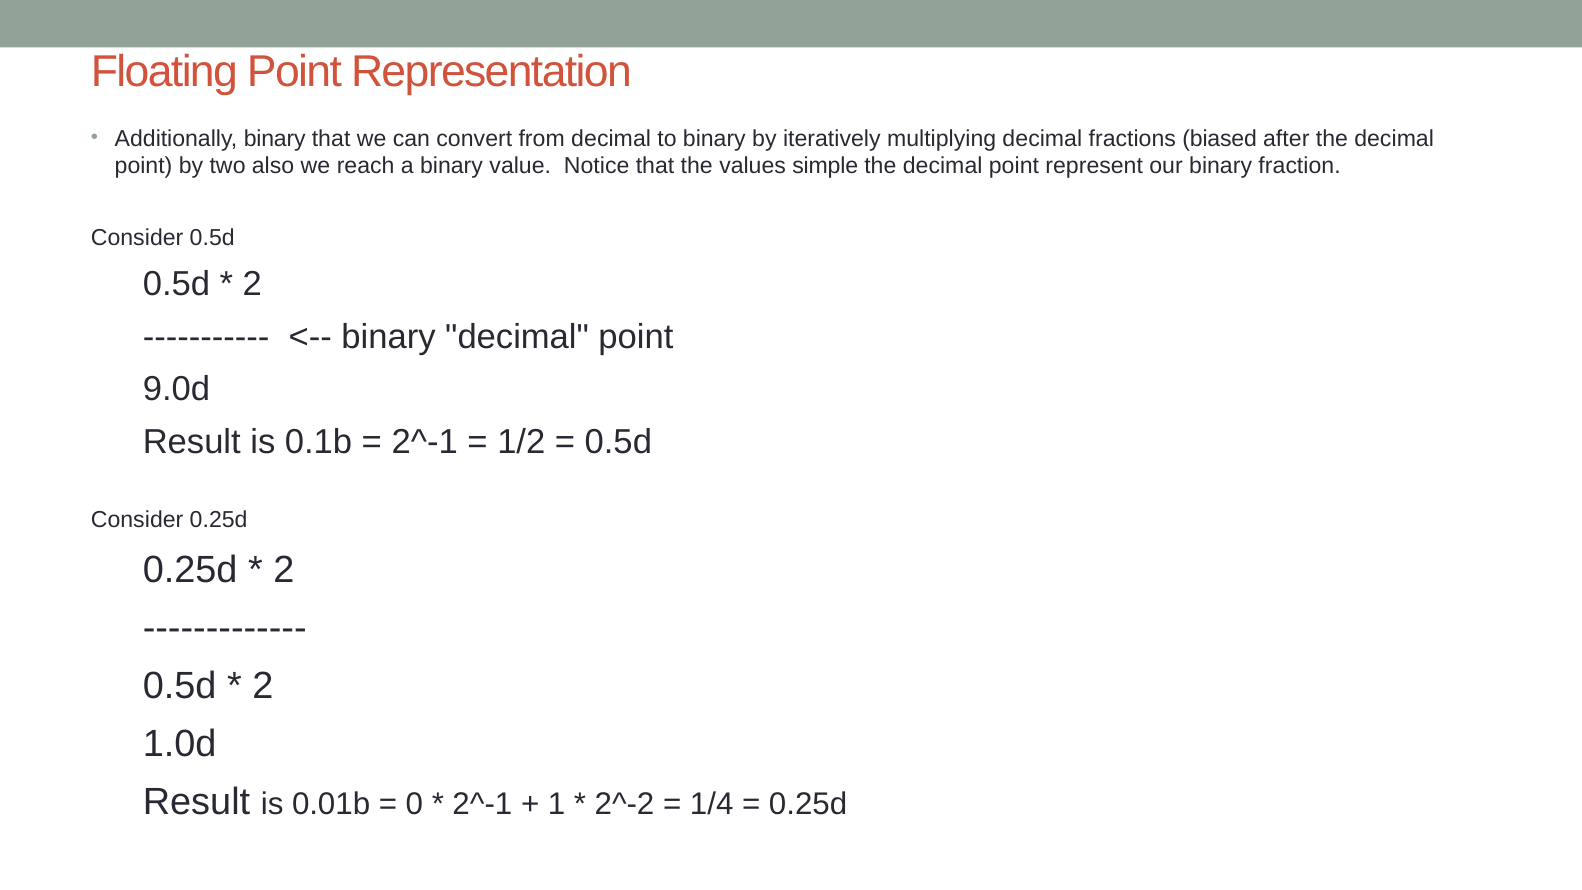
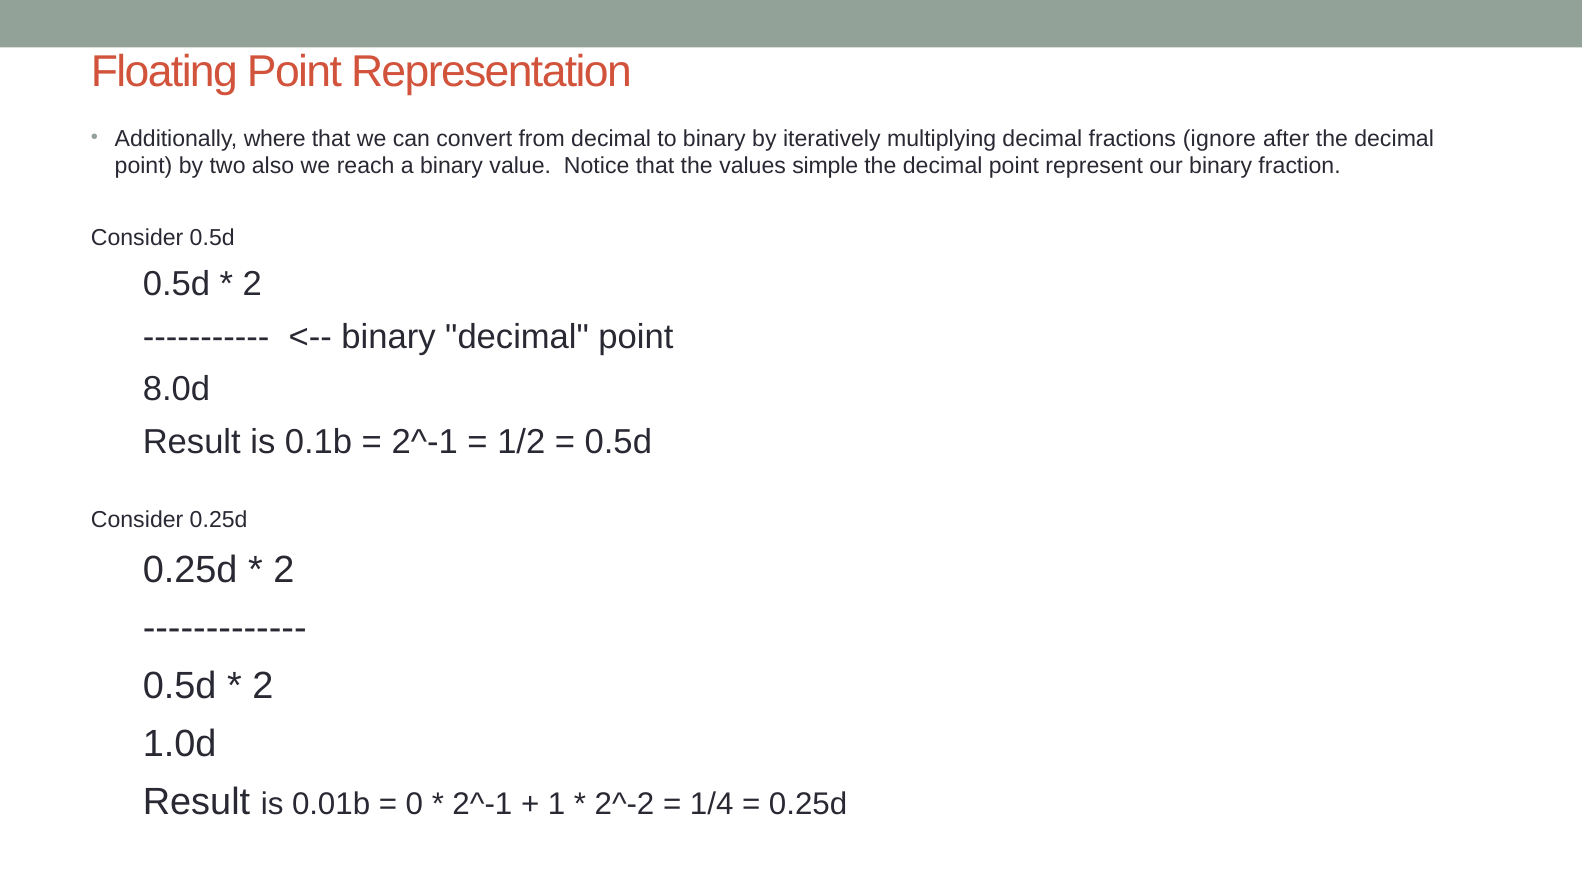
Additionally binary: binary -> where (275, 139)
biased: biased -> ignore (1219, 139)
9.0d: 9.0d -> 8.0d (176, 390)
